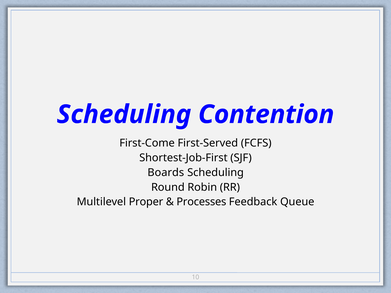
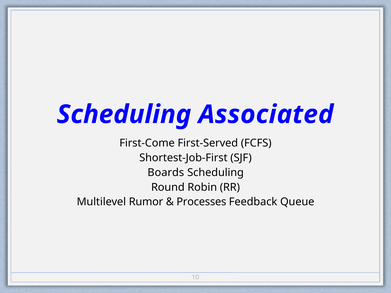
Contention: Contention -> Associated (266, 115)
Proper: Proper -> Rumor (146, 202)
